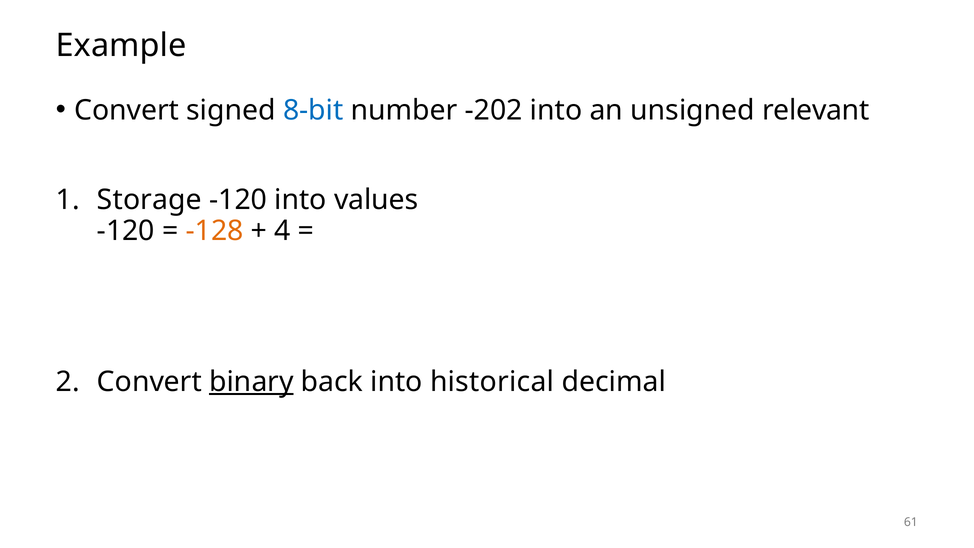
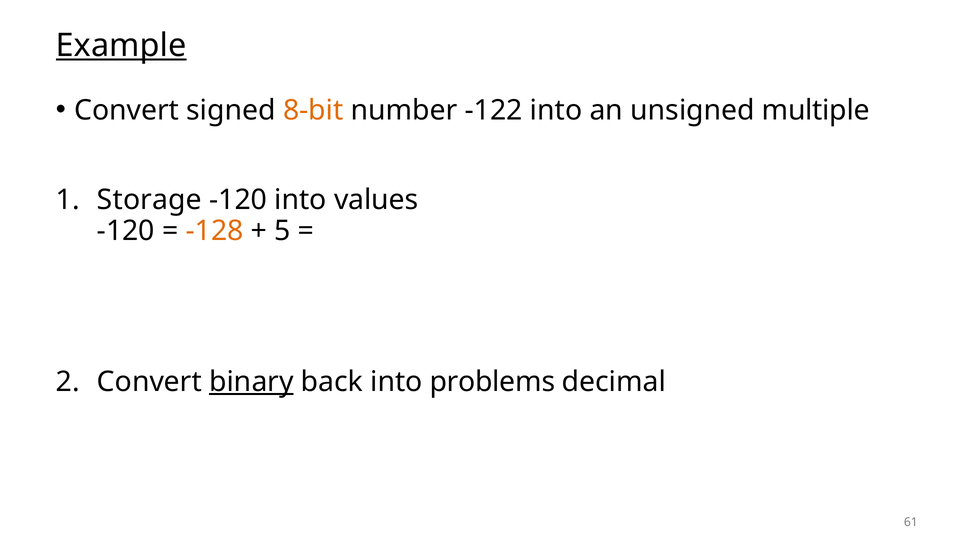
Example underline: none -> present (121, 45)
8-bit colour: blue -> orange (313, 110)
-202: -202 -> -122 (494, 110)
relevant: relevant -> multiple (816, 110)
4: 4 -> 5 (282, 231)
historical: historical -> problems (492, 382)
